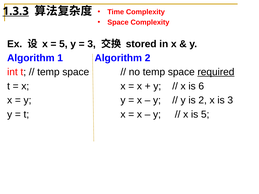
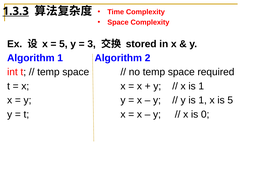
required underline: present -> none (216, 72)
x is 6: 6 -> 1 (201, 86)
y is 2: 2 -> 1 (203, 100)
is 3: 3 -> 5 (230, 100)
is 5: 5 -> 0 (205, 114)
